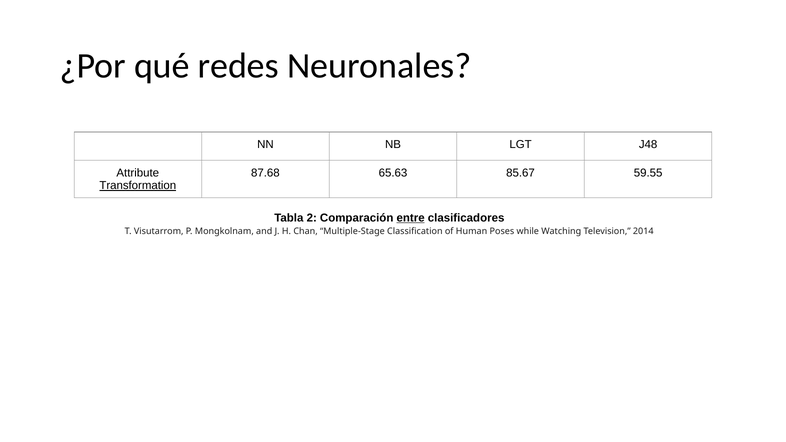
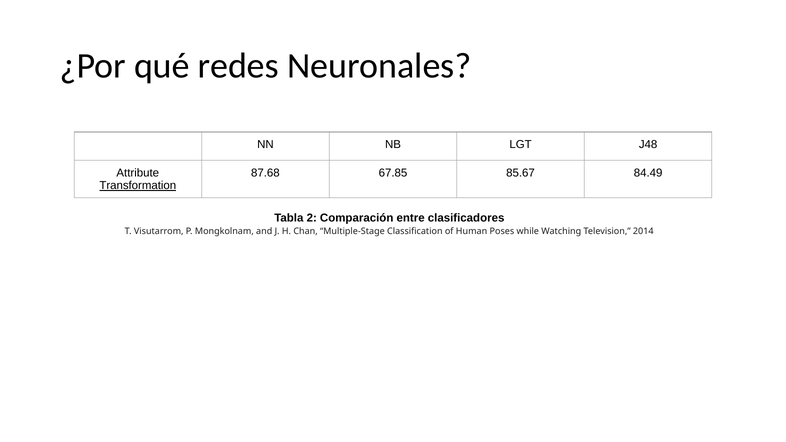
65.63: 65.63 -> 67.85 (393, 173)
59.55: 59.55 -> 84.49 (648, 173)
entre underline: present -> none (411, 218)
